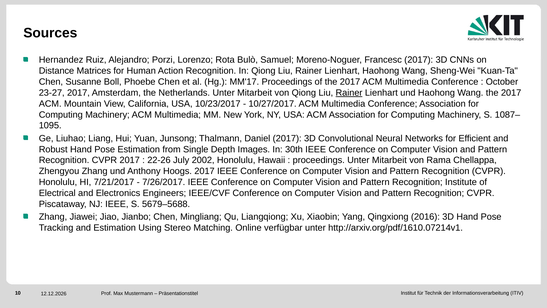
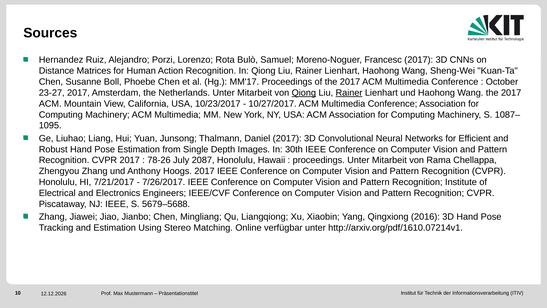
Qiong underline: none -> present (304, 93)
22-26: 22-26 -> 78-26 (159, 160)
2002: 2002 -> 2087 (203, 160)
